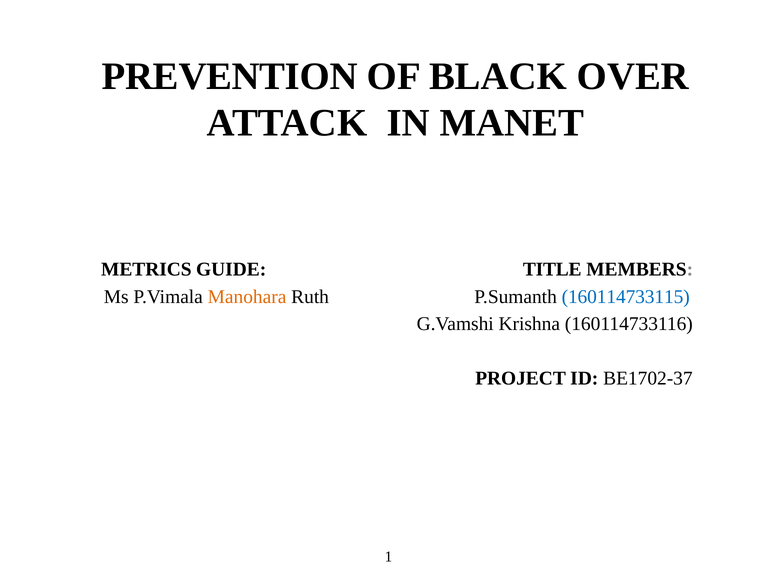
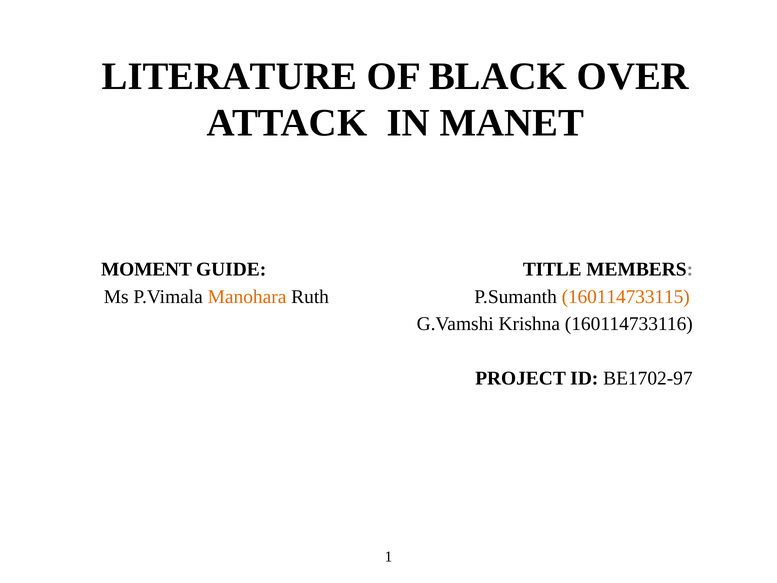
PREVENTION: PREVENTION -> LITERATURE (230, 76)
METRICS: METRICS -> MOMENT (146, 269)
160114733115 colour: blue -> orange (626, 297)
BE1702-37: BE1702-37 -> BE1702-97 (648, 378)
